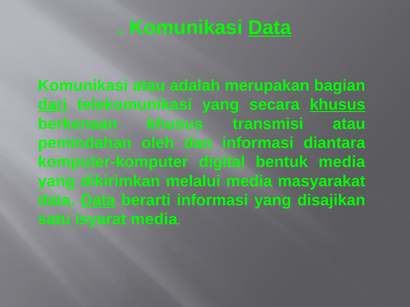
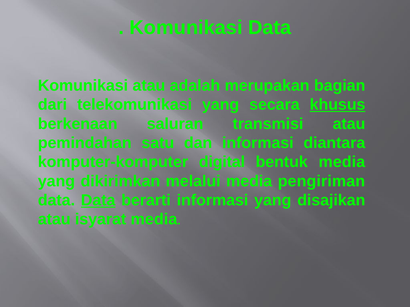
Data underline: present -> none (270, 28)
dari underline: present -> none (52, 105)
berkenaan khusus: khusus -> saluran (175, 124)
oleh: oleh -> satu (158, 143)
masyarakat: masyarakat -> pengiriman (321, 181)
satu: satu -> atau (54, 220)
